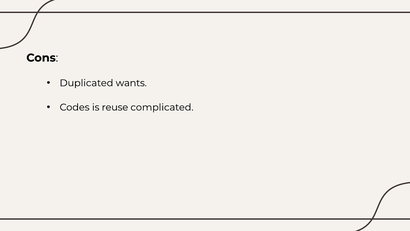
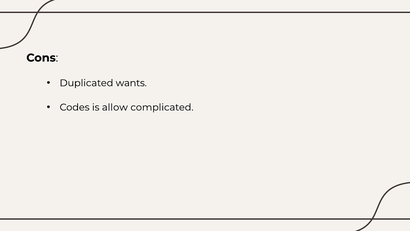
reuse: reuse -> allow (115, 107)
